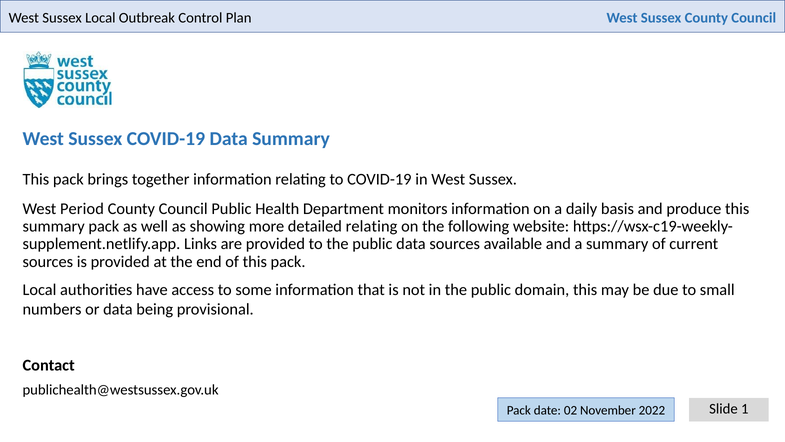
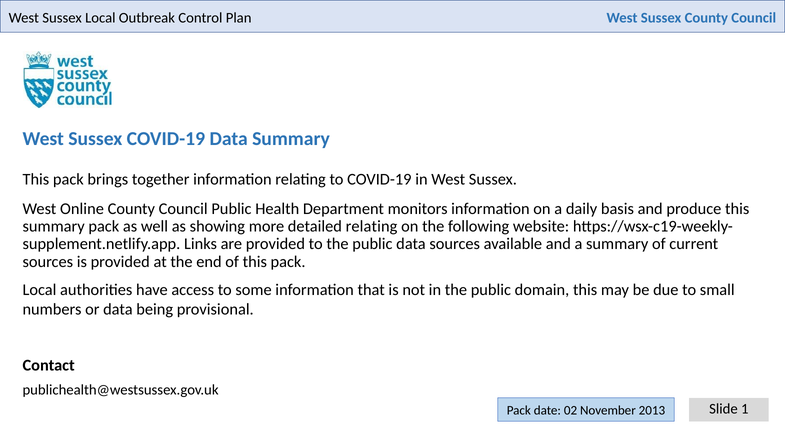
Period: Period -> Online (82, 209)
2022: 2022 -> 2013 (652, 410)
